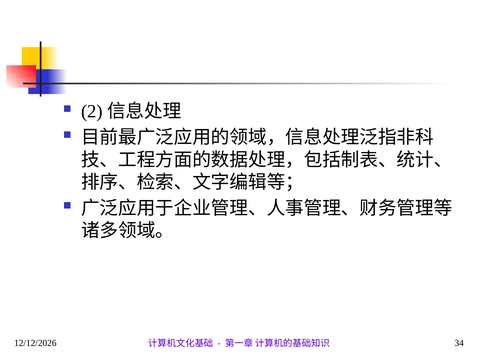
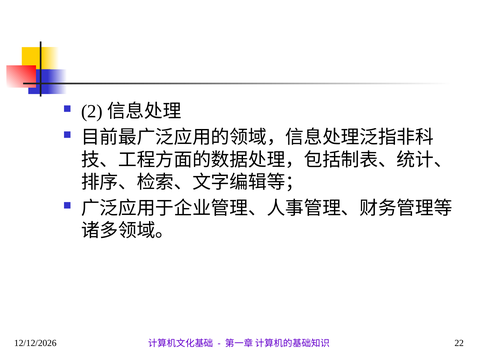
34: 34 -> 22 (459, 343)
